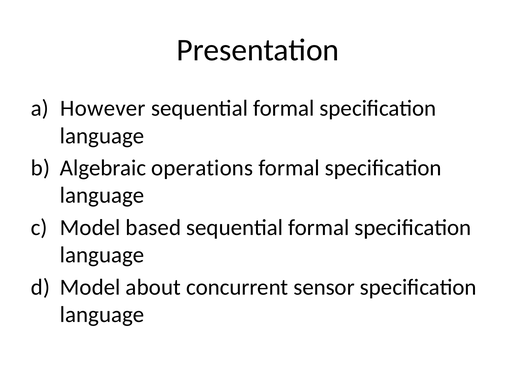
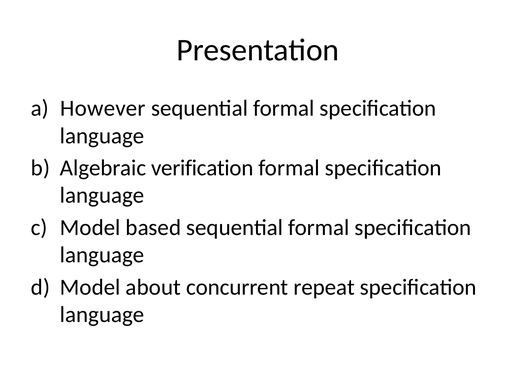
operations: operations -> verification (202, 168)
sensor: sensor -> repeat (324, 287)
